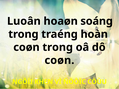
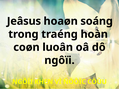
Luoân: Luoân -> Jeâsus (24, 21)
coøn trong: trong -> luoân (58, 47)
coøn: coøn -> ngôïi (60, 60)
